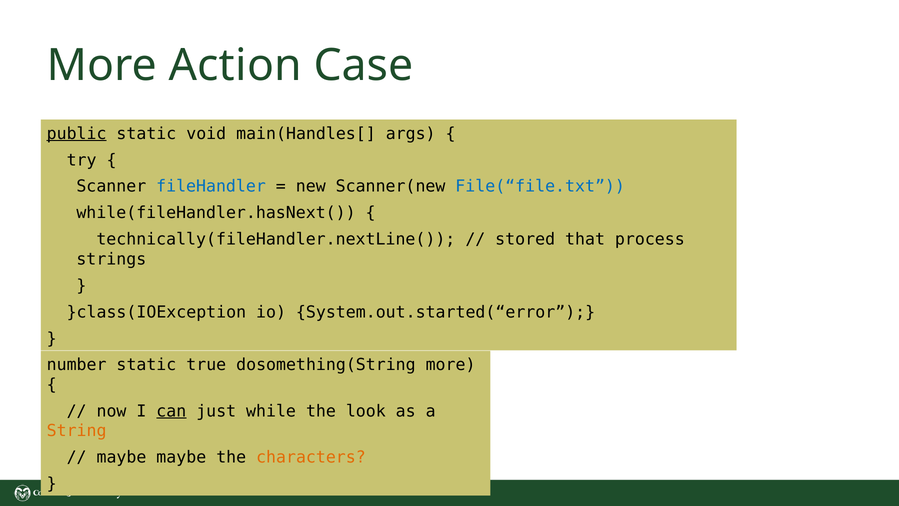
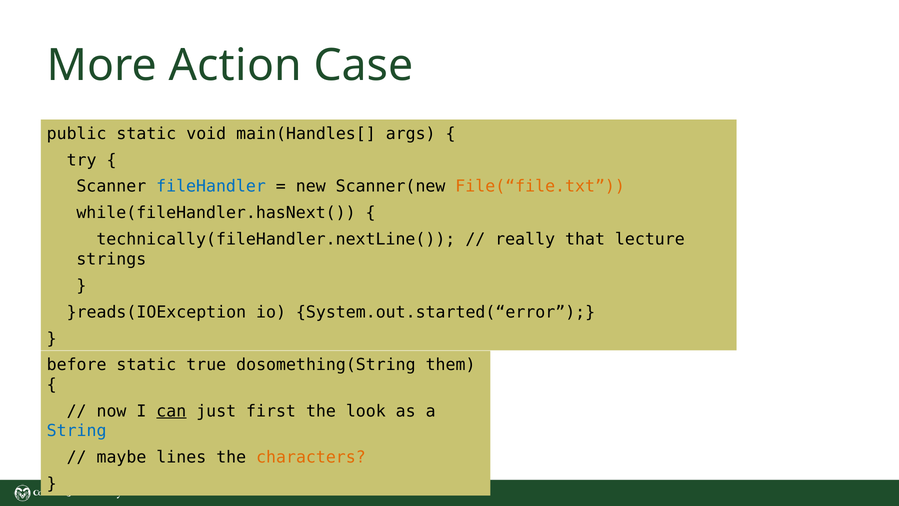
public underline: present -> none (77, 134)
File(“file.txt colour: blue -> orange (540, 186)
stored: stored -> really (525, 239)
process: process -> lecture (650, 239)
}class(IOException: }class(IOException -> }reads(IOException (156, 312)
number: number -> before (77, 365)
dosomething(String more: more -> them (451, 365)
while: while -> first (271, 411)
String colour: orange -> blue (77, 431)
maybe maybe: maybe -> lines (181, 457)
